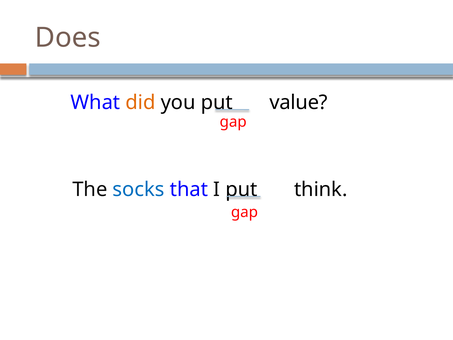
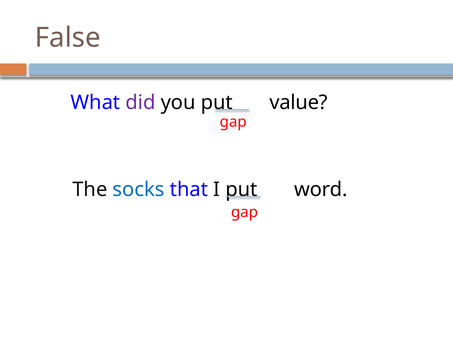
Does: Does -> False (68, 38)
did colour: orange -> purple (140, 103)
think: think -> word (321, 189)
